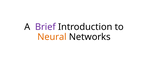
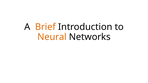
Brief colour: purple -> orange (45, 27)
